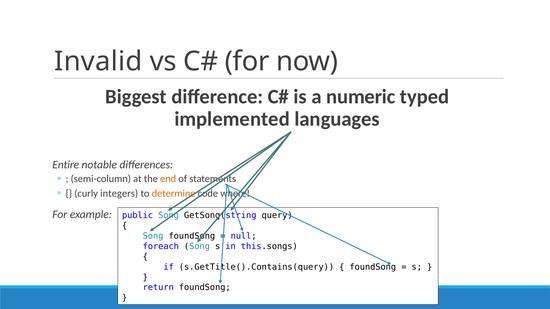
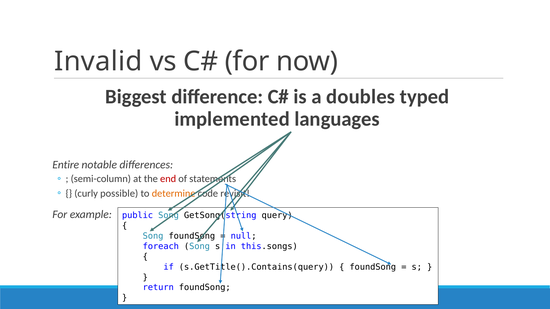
numeric: numeric -> doubles (361, 97)
end colour: orange -> red (168, 179)
integers: integers -> possible (119, 194)
where: where -> revisit (235, 194)
